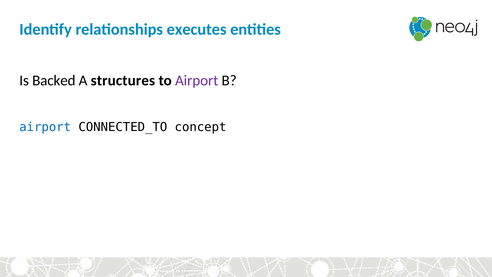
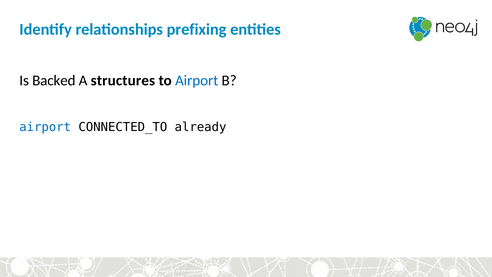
executes: executes -> prefixing (197, 29)
Airport colour: purple -> blue (197, 81)
concept: concept -> already (201, 127)
